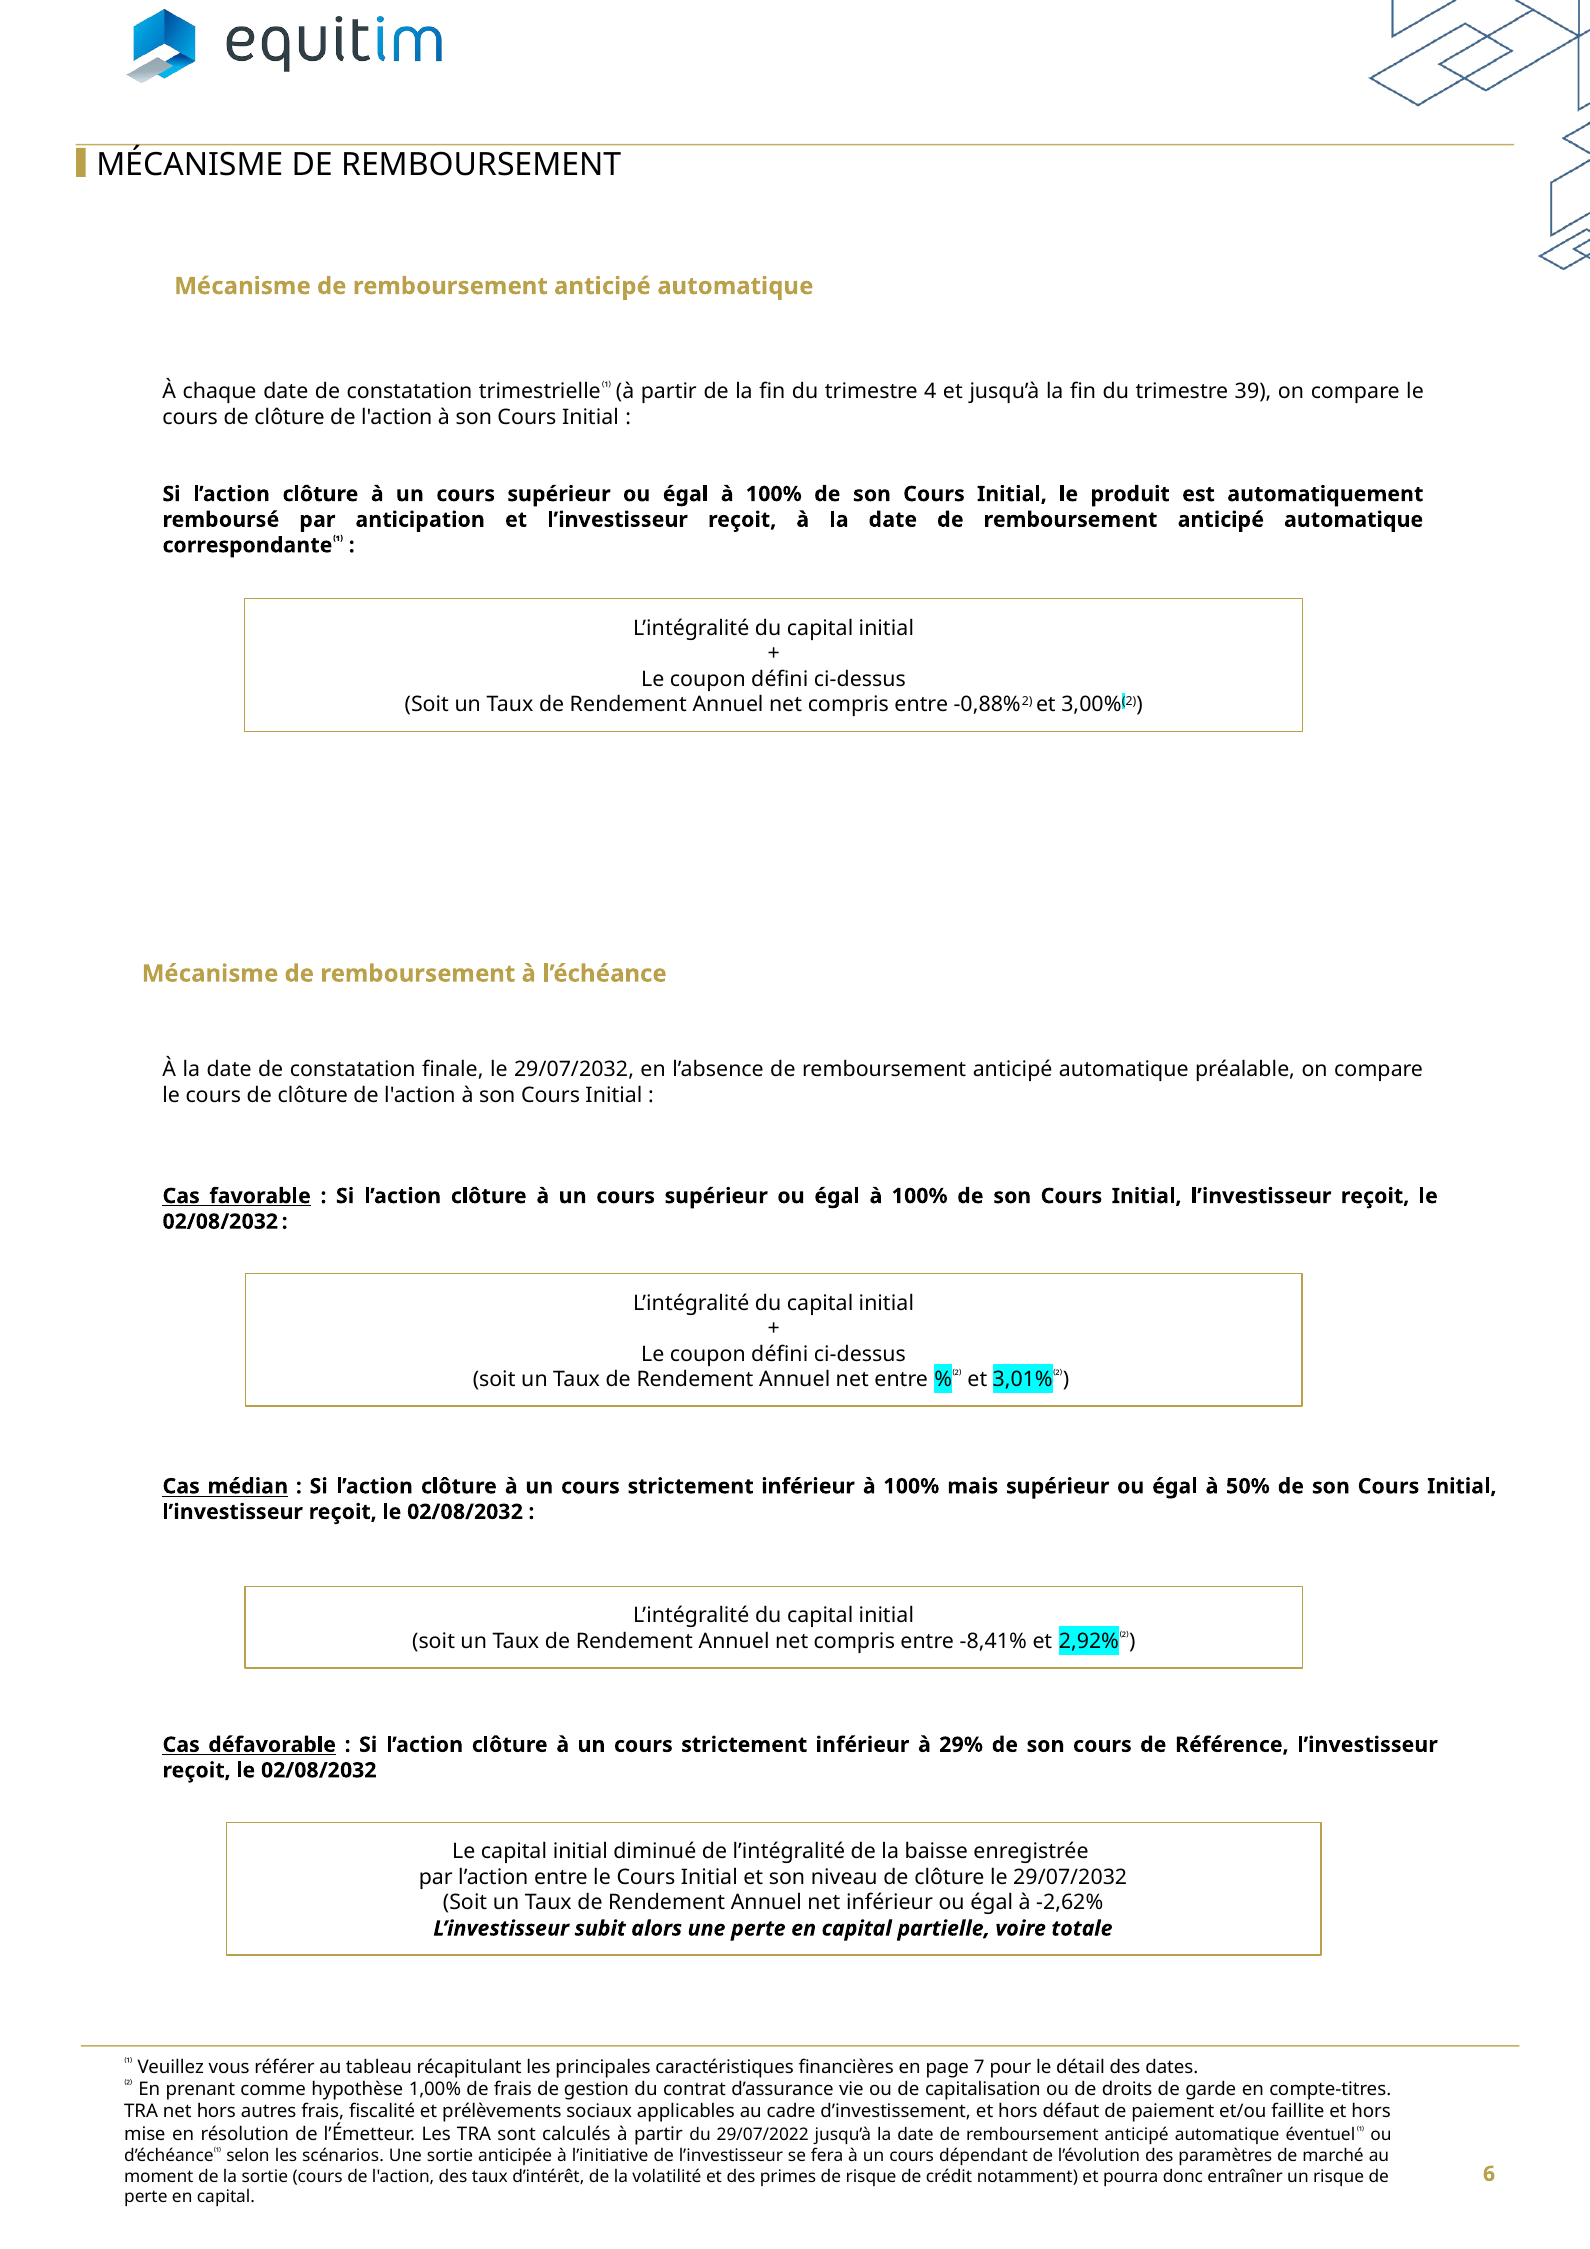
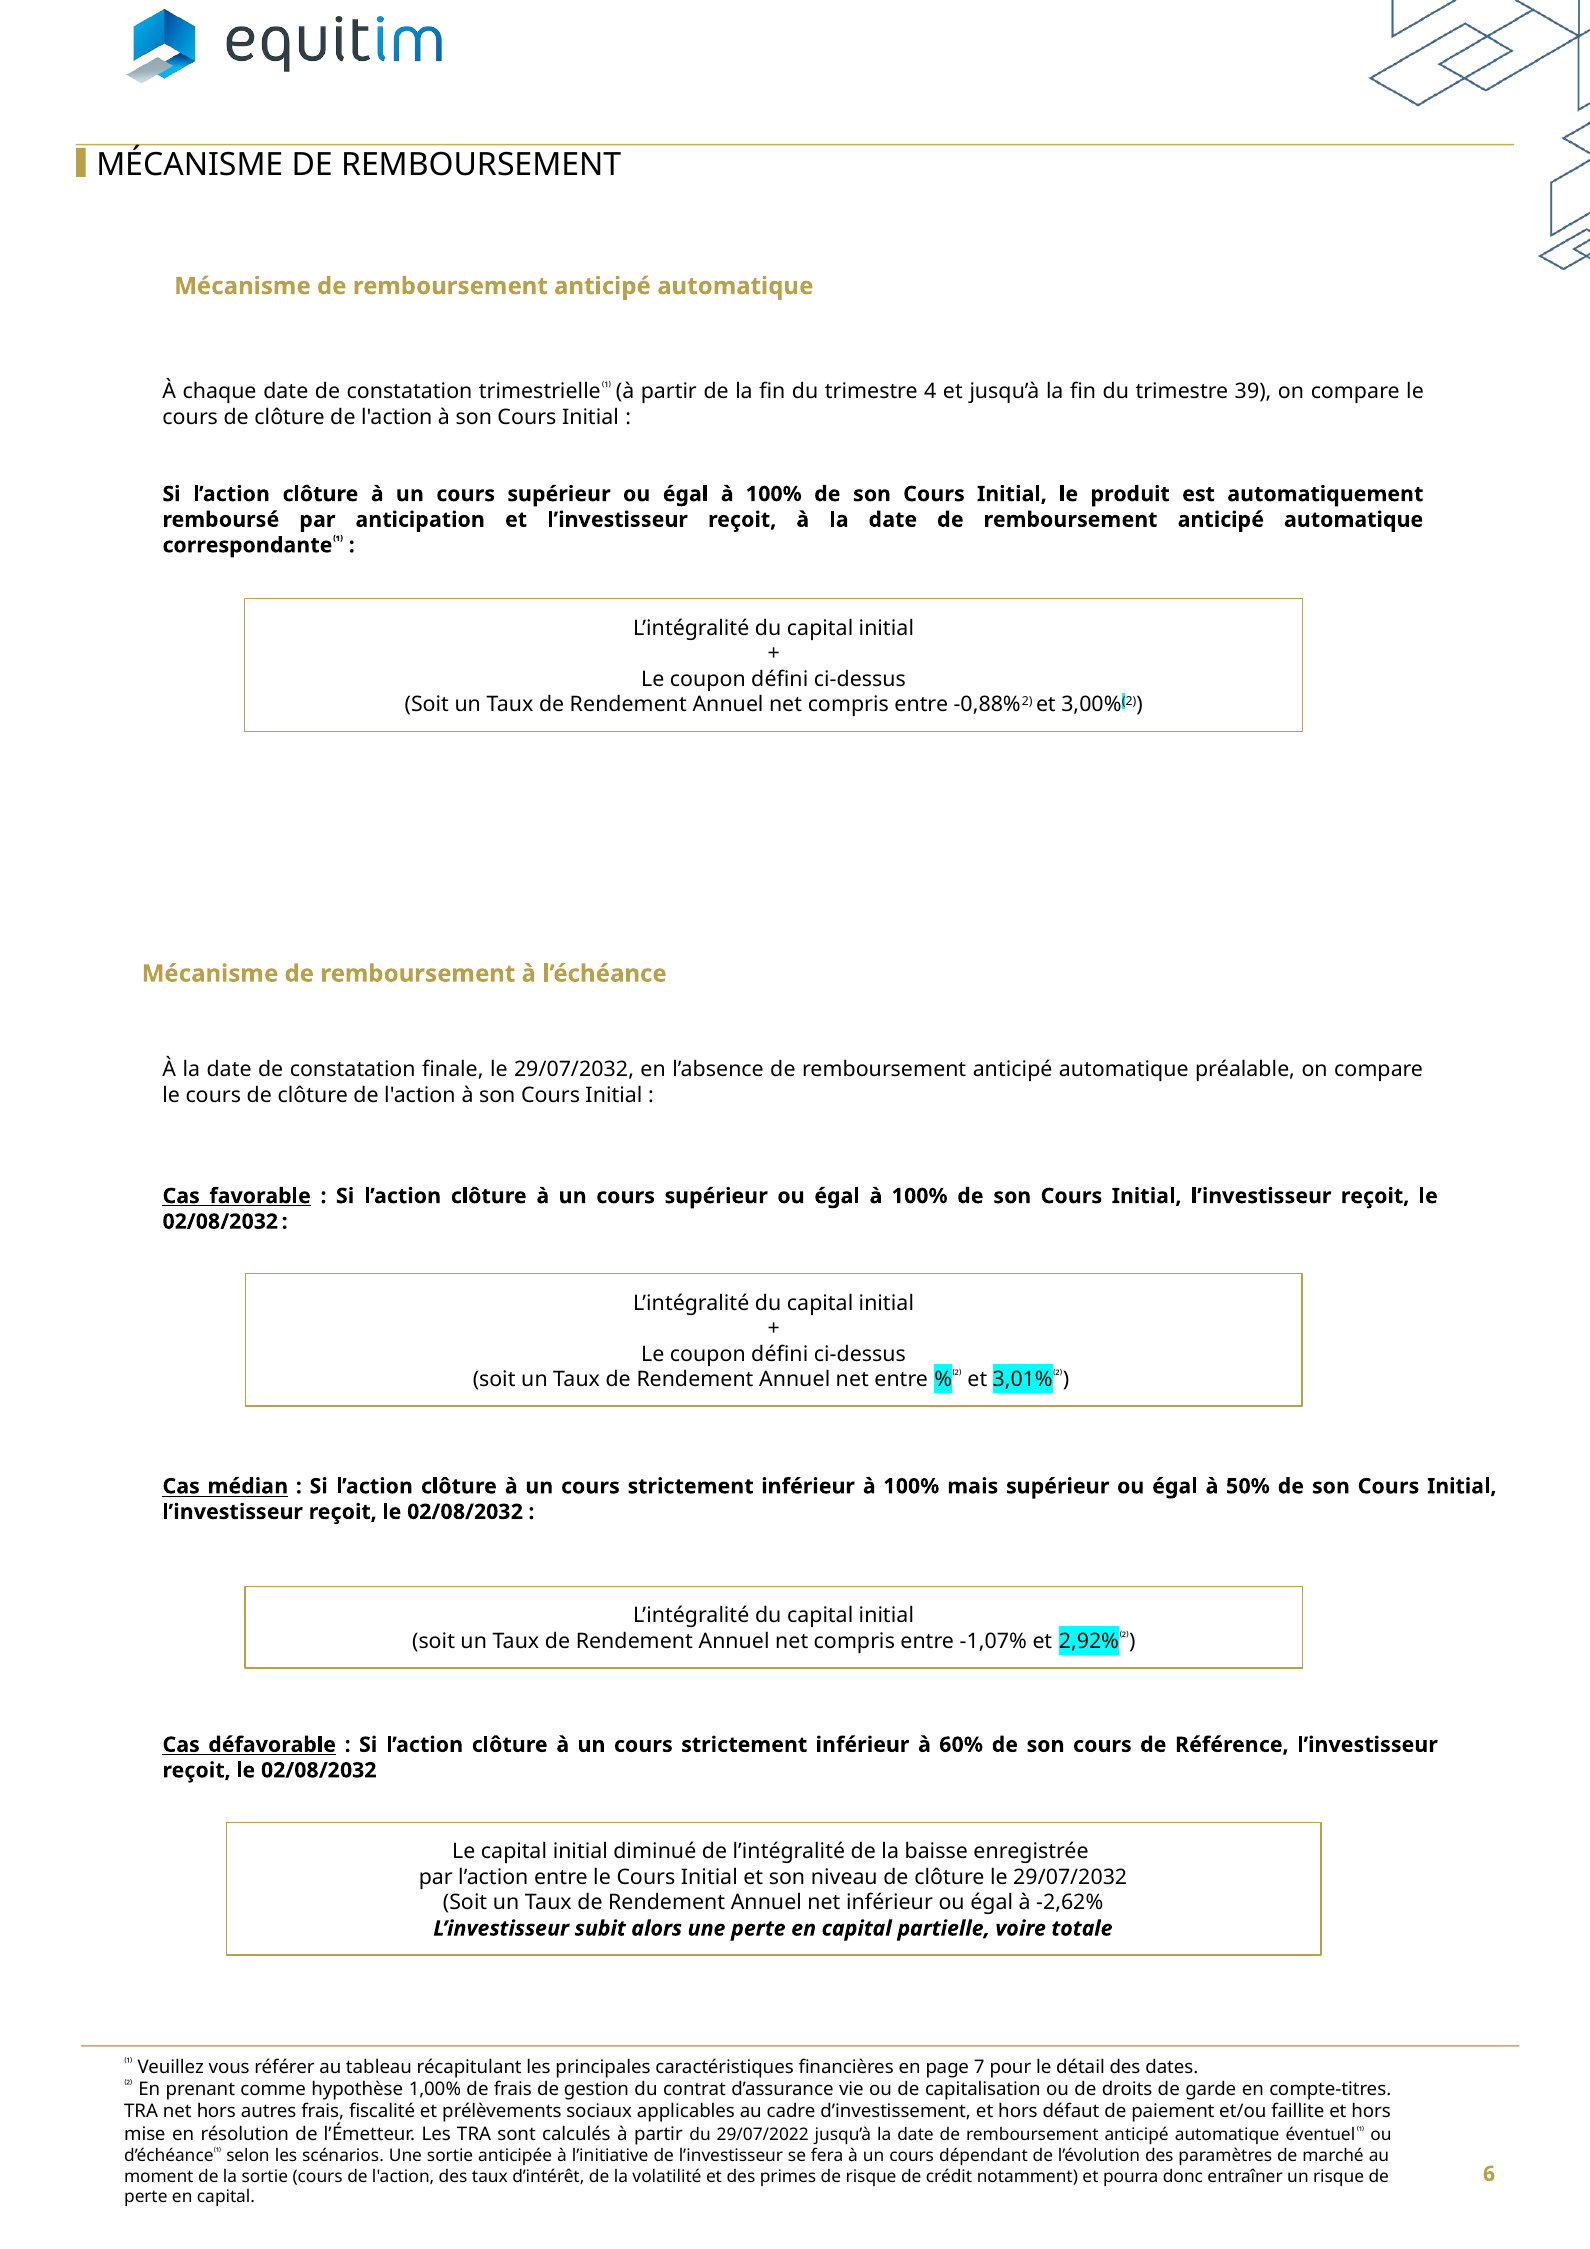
-8,41%: -8,41% -> -1,07% (993, 1641)
29%: 29% -> 60% (961, 1745)
